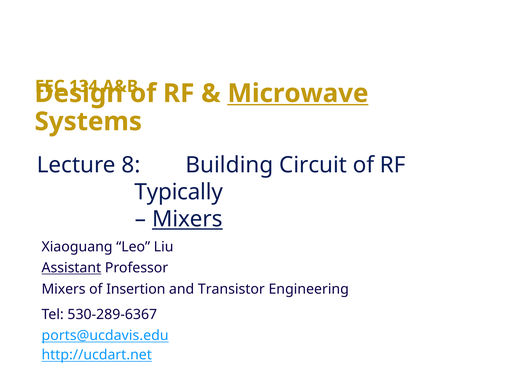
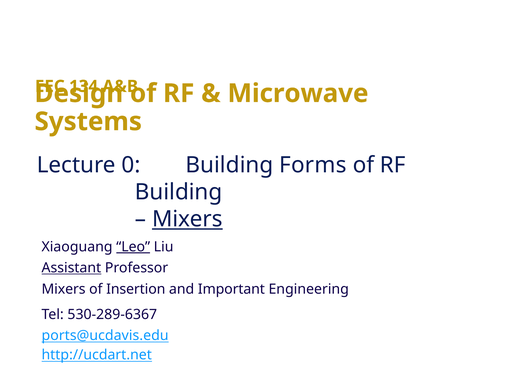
Microwave underline: present -> none (298, 93)
8: 8 -> 0 (131, 165)
Circuit: Circuit -> Forms (313, 165)
Typically: Typically -> Building (179, 192)
Leo underline: none -> present (133, 246)
Transistor: Transistor -> Important (231, 289)
